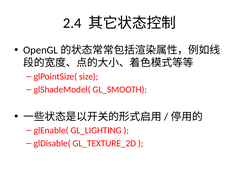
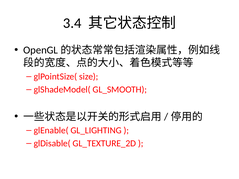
2.4: 2.4 -> 3.4 (72, 23)
